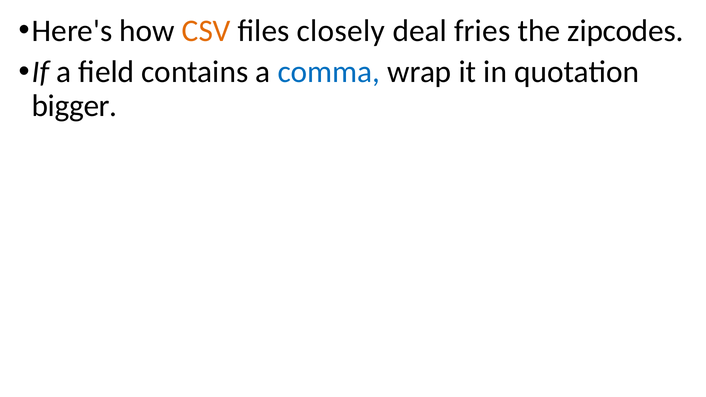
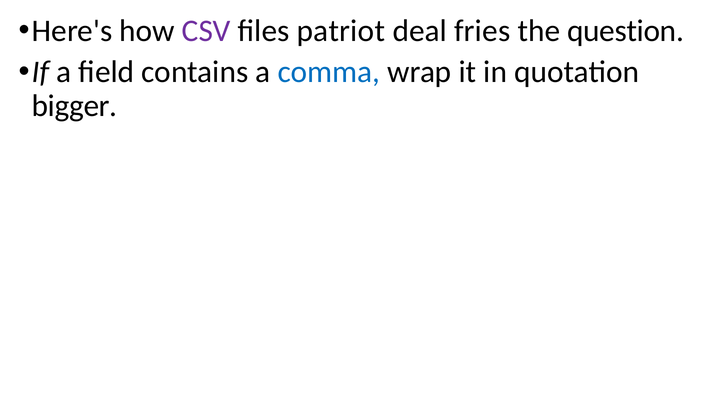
CSV colour: orange -> purple (206, 31)
closely: closely -> patriot (341, 31)
zipcodes: zipcodes -> question (625, 31)
